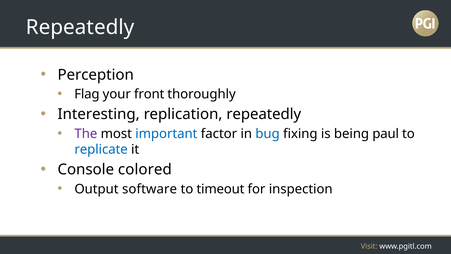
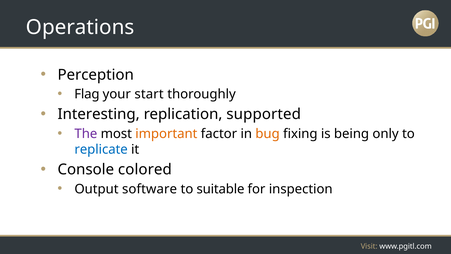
Repeatedly: Repeatedly -> Operations (80, 27)
front: front -> start (149, 94)
replication repeatedly: repeatedly -> supported (264, 114)
important colour: blue -> orange (166, 134)
bug colour: blue -> orange (268, 134)
paul: paul -> only (386, 134)
timeout: timeout -> suitable (220, 189)
